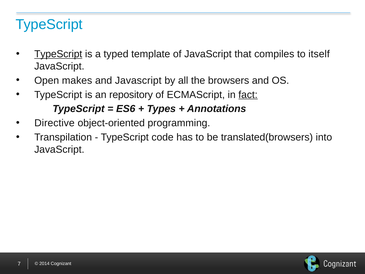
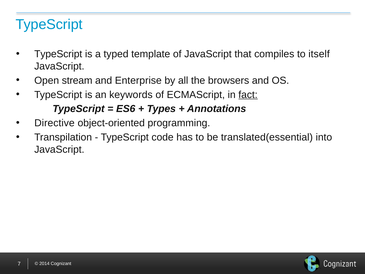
TypeScript underline: present -> none (58, 54)
makes: makes -> stream (77, 80)
and Javascript: Javascript -> Enterprise (138, 80)
repository: repository -> keywords (131, 95)
translated(browsers: translated(browsers -> translated(essential (267, 137)
